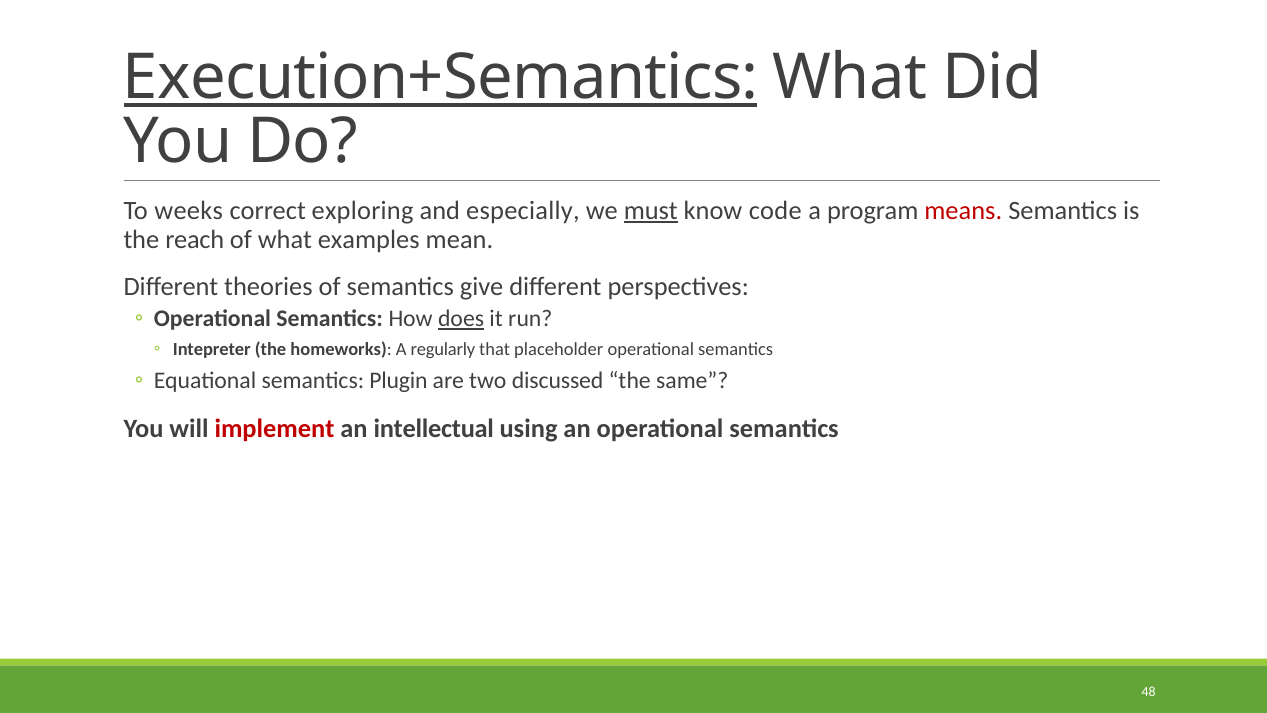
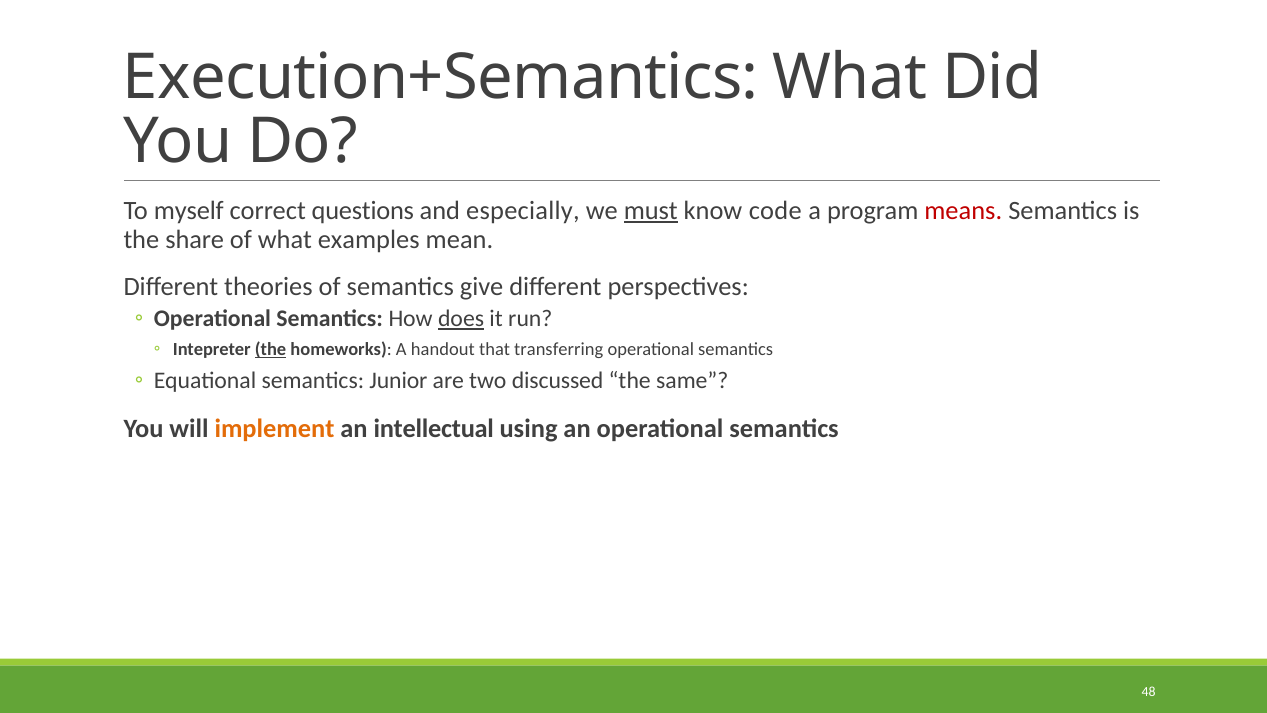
Execution+Semantics underline: present -> none (441, 77)
weeks: weeks -> myself (189, 211)
exploring: exploring -> questions (363, 211)
reach: reach -> share (195, 239)
the underline: none -> present (271, 349)
regularly: regularly -> handout (443, 349)
placeholder: placeholder -> transferring (559, 349)
Plugin: Plugin -> Junior (398, 380)
implement colour: red -> orange (275, 428)
